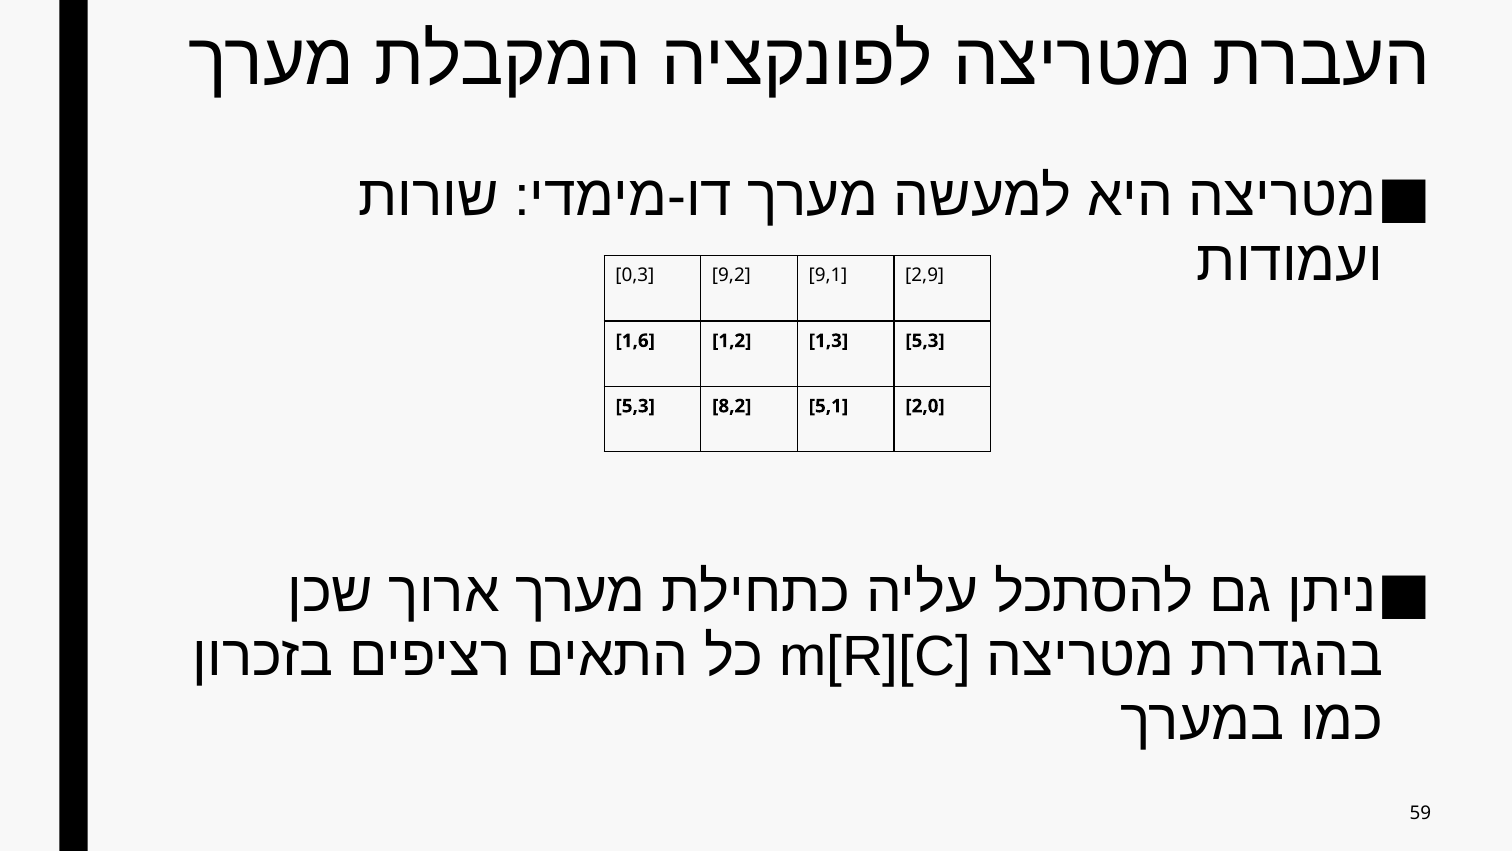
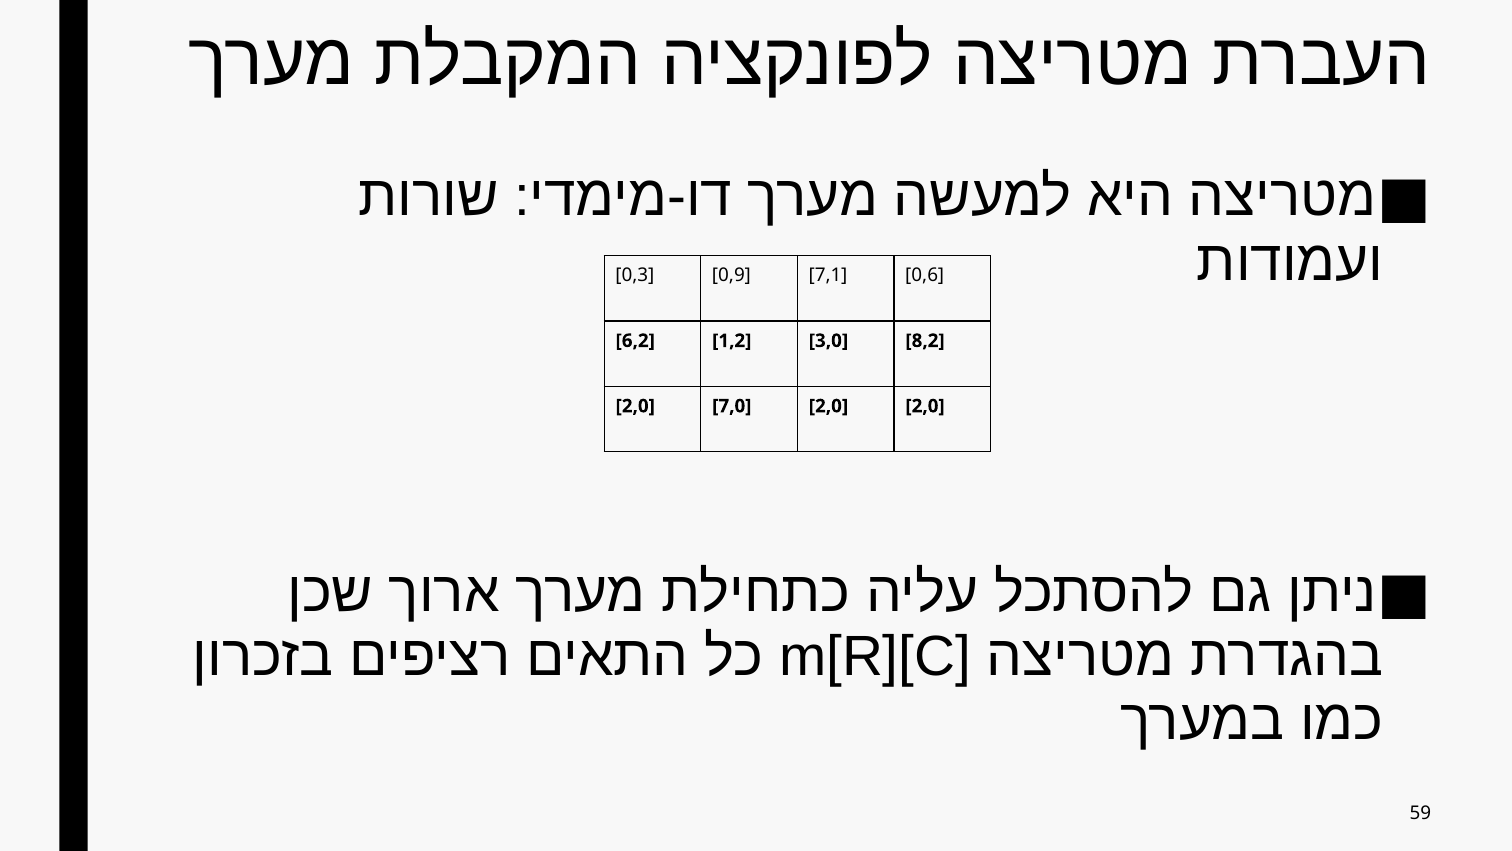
9,2: 9,2 -> 0,9 (731, 275)
9,1: 9,1 -> 7,1 (828, 275)
2,9: 2,9 -> 0,6 (925, 275)
1,6: 1,6 -> 6,2 (635, 341)
1,3: 1,3 -> 3,0 (828, 341)
5,3: 5,3 -> 8,2 (925, 341)
5,3: 5,3 -> 2,0 (635, 406)
8,2: 8,2 -> 7,0 (732, 406)
5,1: 5,1 -> 2,0 (828, 406)
